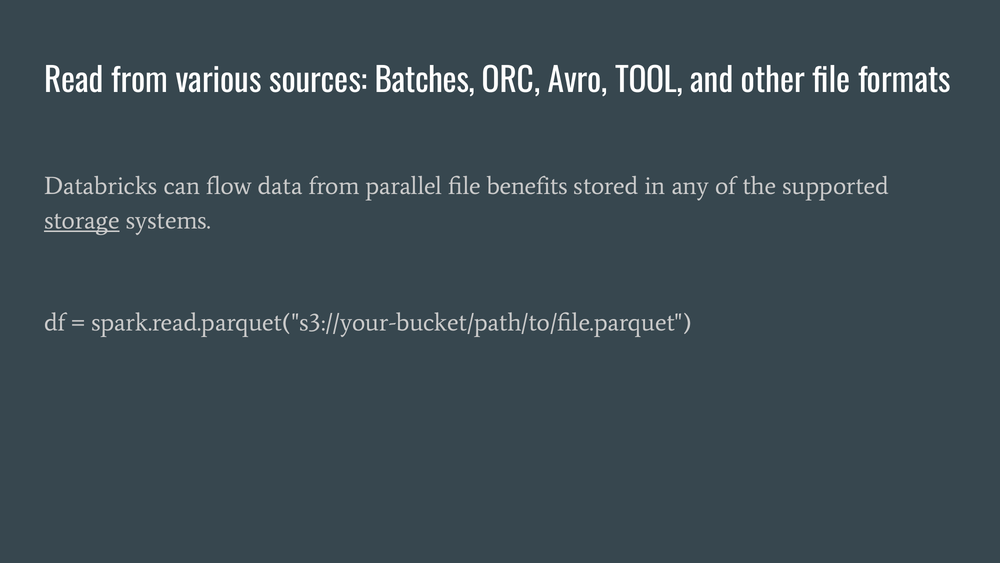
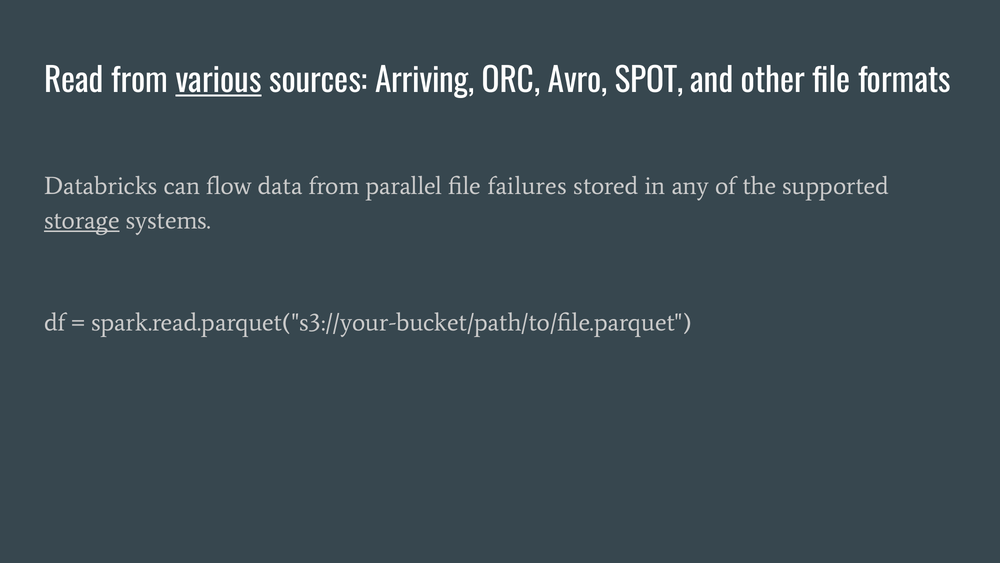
various underline: none -> present (219, 81)
Batches: Batches -> Arriving (425, 81)
TOOL: TOOL -> SPOT (649, 81)
benefits: benefits -> failures (527, 186)
